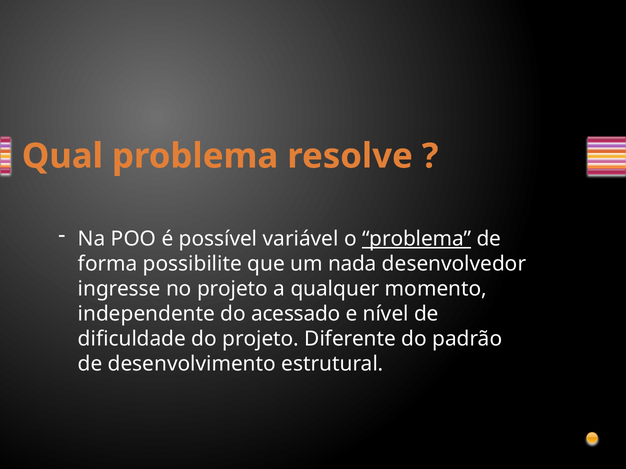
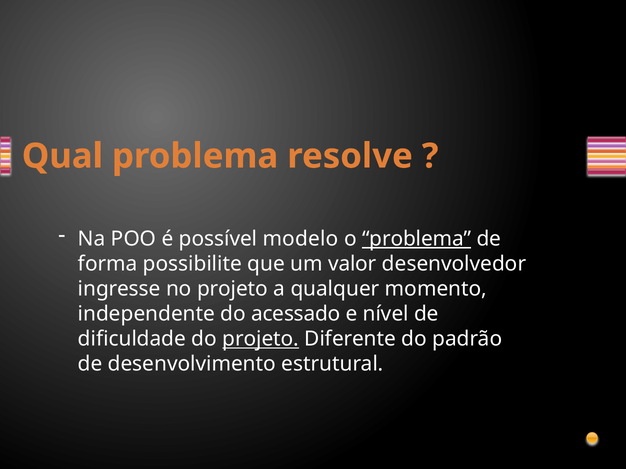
variável: variável -> modelo (301, 239)
nada: nada -> valor (352, 264)
projeto underline: none -> present (261, 339)
